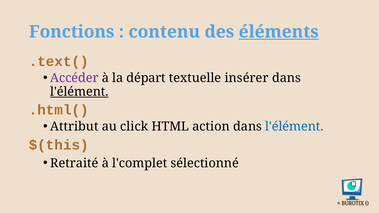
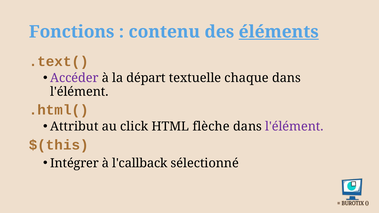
insérer: insérer -> chaque (247, 78)
l'élément underline: present -> none (79, 92)
action: action -> flèche (211, 127)
l'élément colour: blue -> purple (294, 127)
Retraité: Retraité -> Intégrer (74, 163)
l'complet: l'complet -> l'callback (140, 163)
